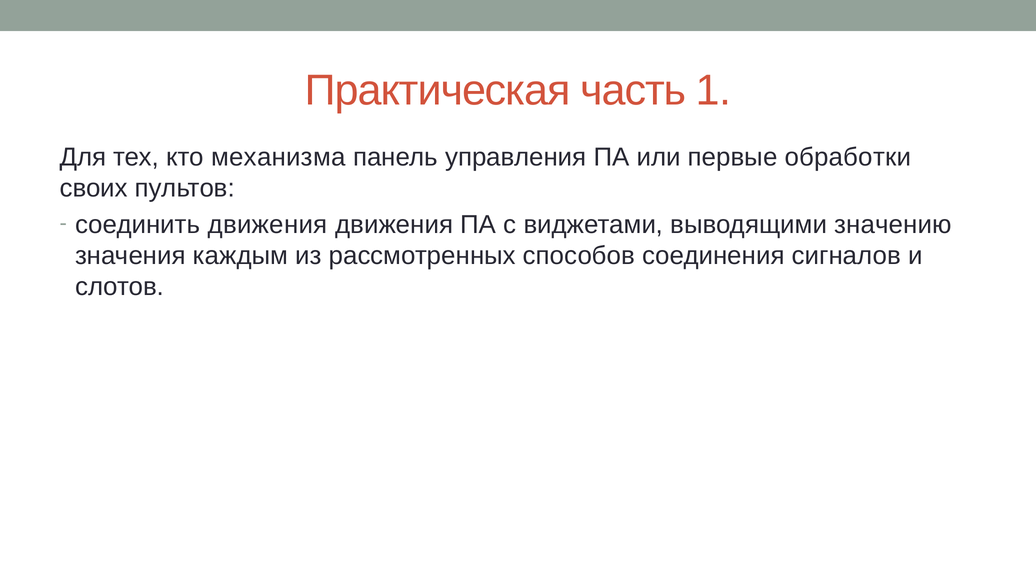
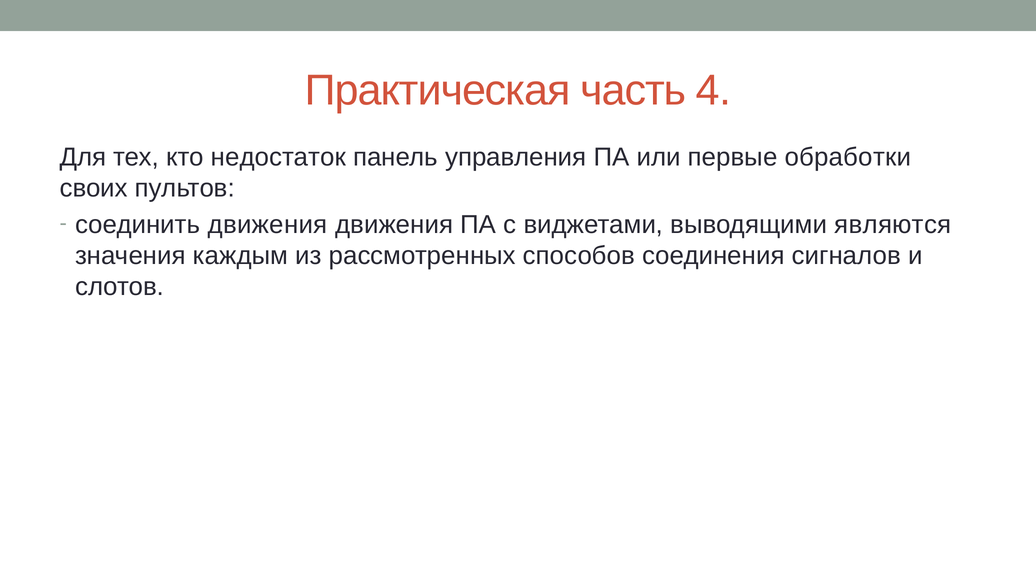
1: 1 -> 4 (714, 90)
механизма: механизма -> недостаток (278, 157)
значению: значению -> являются (893, 225)
